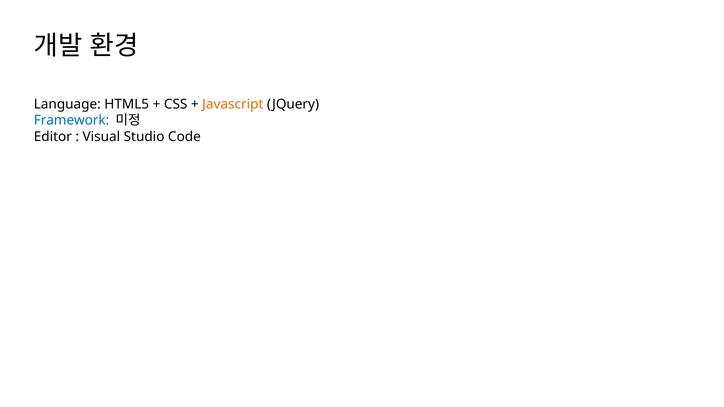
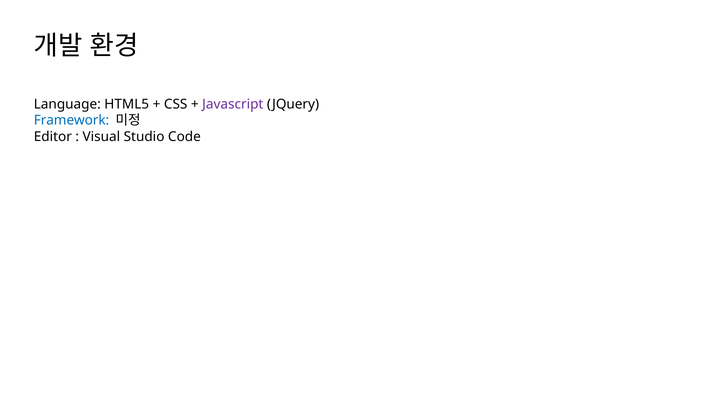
Javascript colour: orange -> purple (233, 104)
